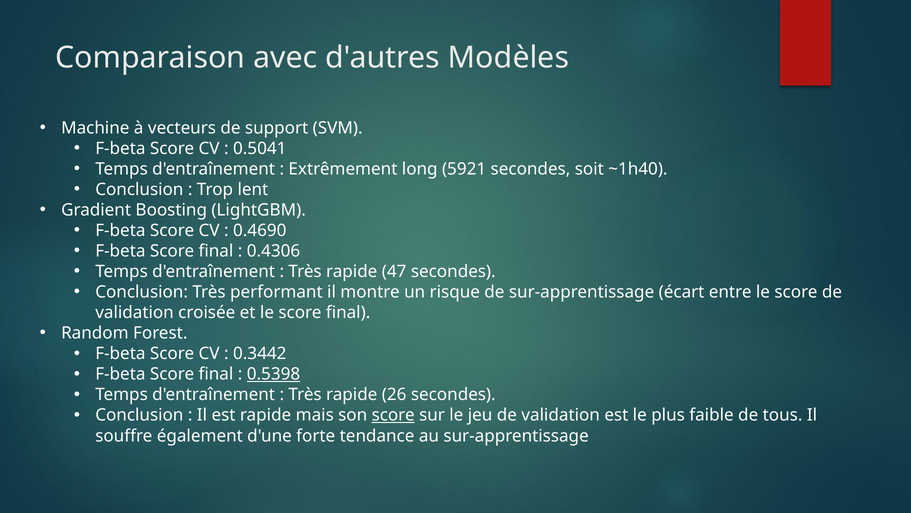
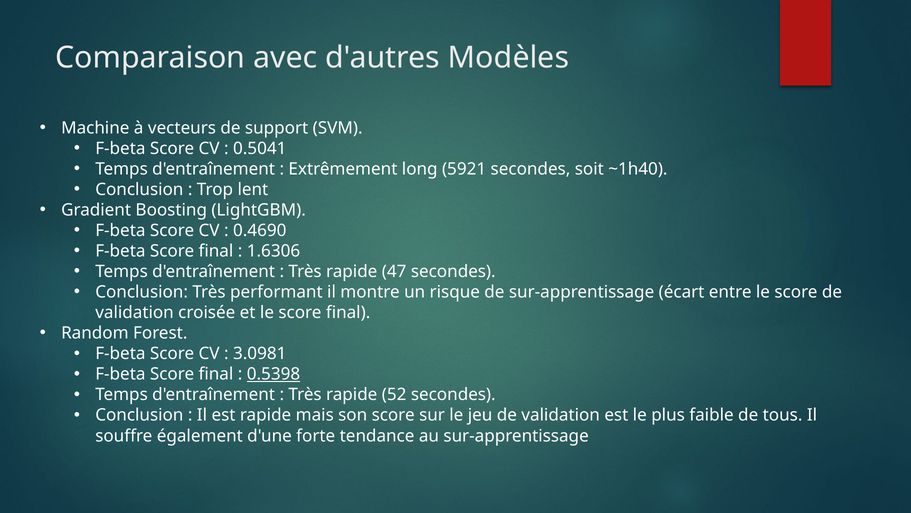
0.4306: 0.4306 -> 1.6306 (273, 251)
0.3442: 0.3442 -> 3.0981 (260, 353)
26: 26 -> 52 (394, 394)
score underline: present -> none (393, 415)
